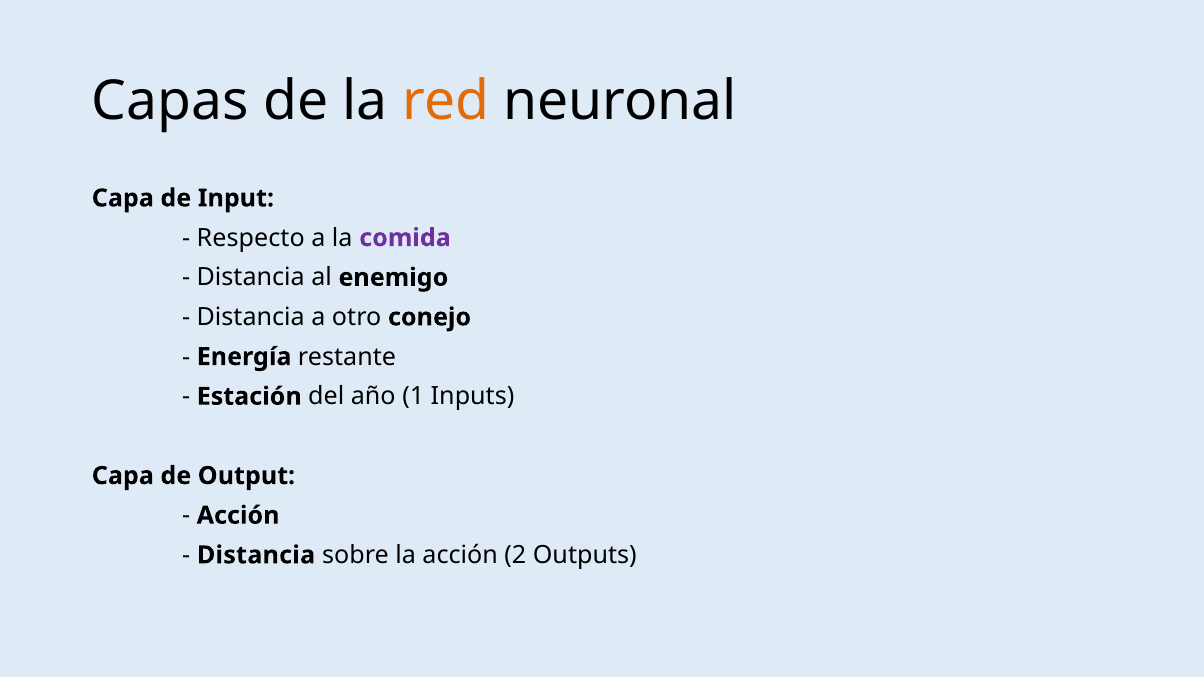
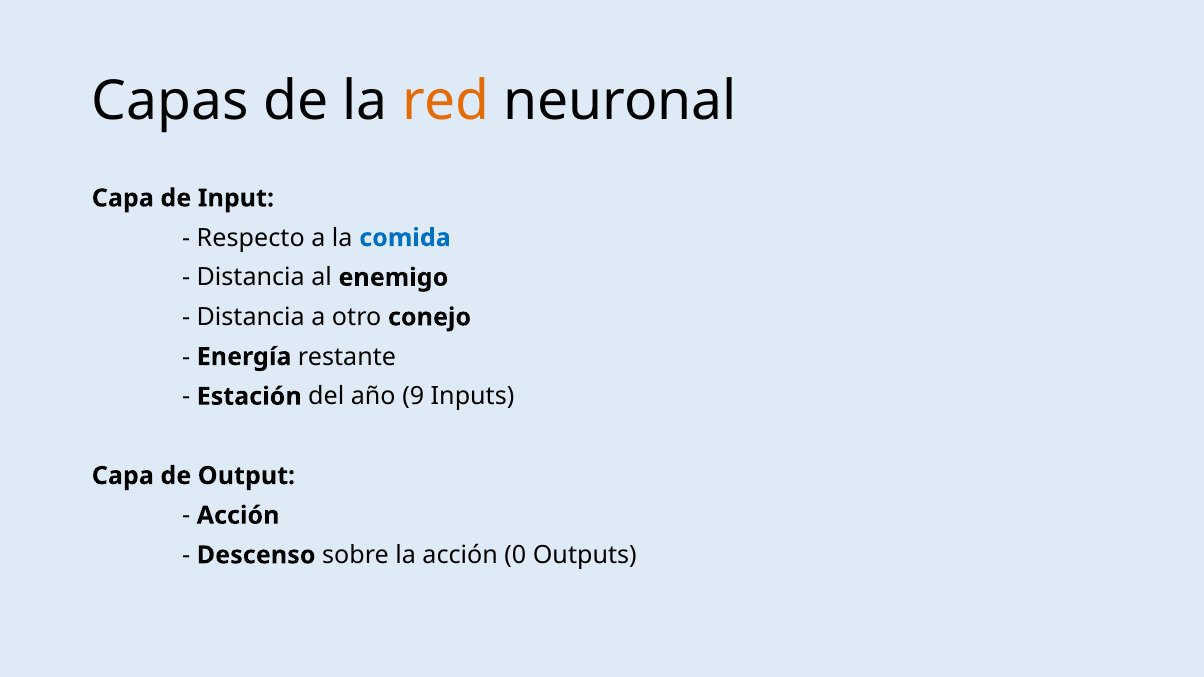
comida colour: purple -> blue (405, 238)
1: 1 -> 9 (413, 397)
Distancia: Distancia -> Descenso (256, 555)
2: 2 -> 0 (515, 555)
